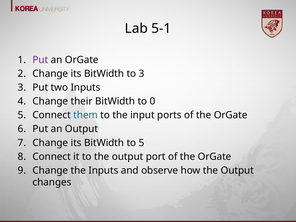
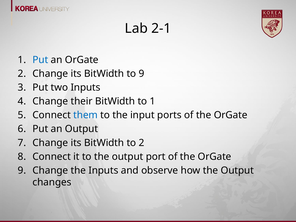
5-1: 5-1 -> 2-1 (161, 28)
Put colour: purple -> blue (40, 60)
to 3: 3 -> 9 (142, 74)
to 0: 0 -> 1 (153, 101)
to 5: 5 -> 2 (142, 143)
